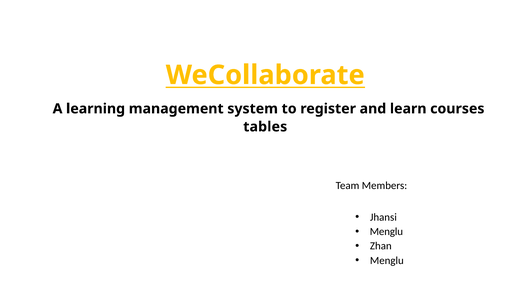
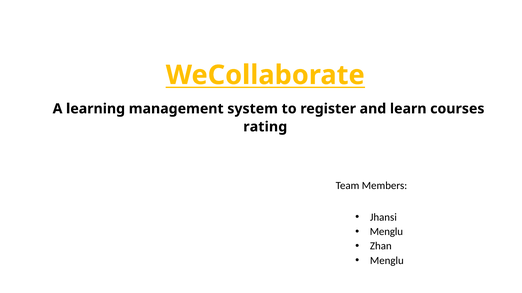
tables: tables -> rating (265, 127)
